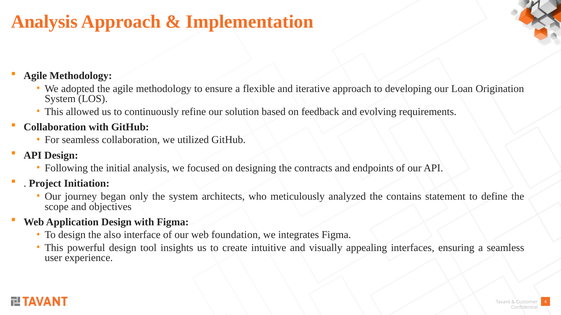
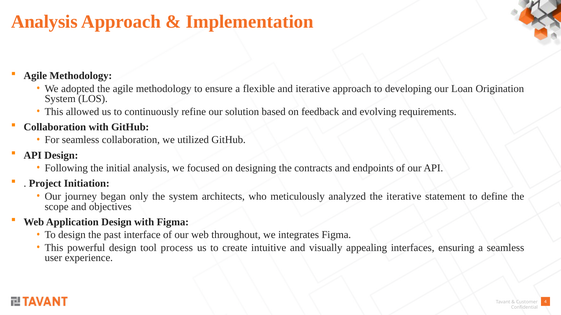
the contains: contains -> iterative (404, 197)
also: also -> past (112, 235)
foundation: foundation -> throughout (236, 235)
insights: insights -> process (177, 248)
